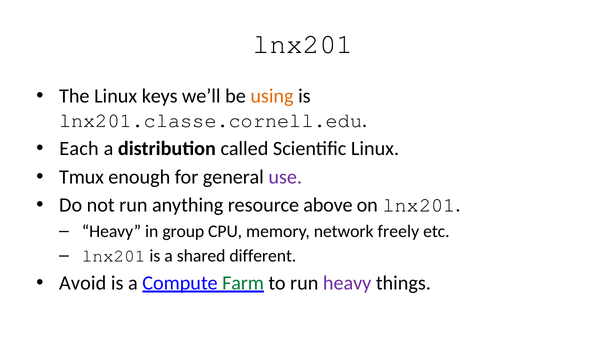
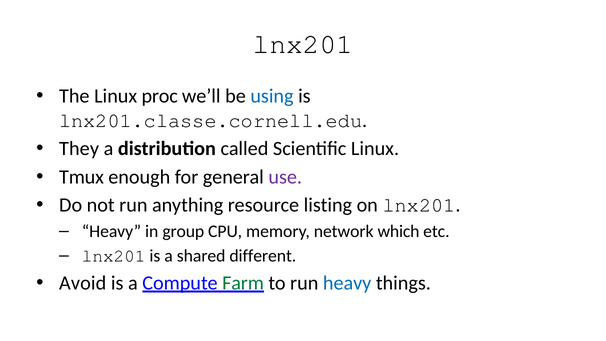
keys: keys -> proc (160, 96)
using colour: orange -> blue (272, 96)
Each: Each -> They (79, 149)
above: above -> listing (328, 205)
freely: freely -> which (399, 231)
heavy colour: purple -> blue (347, 283)
